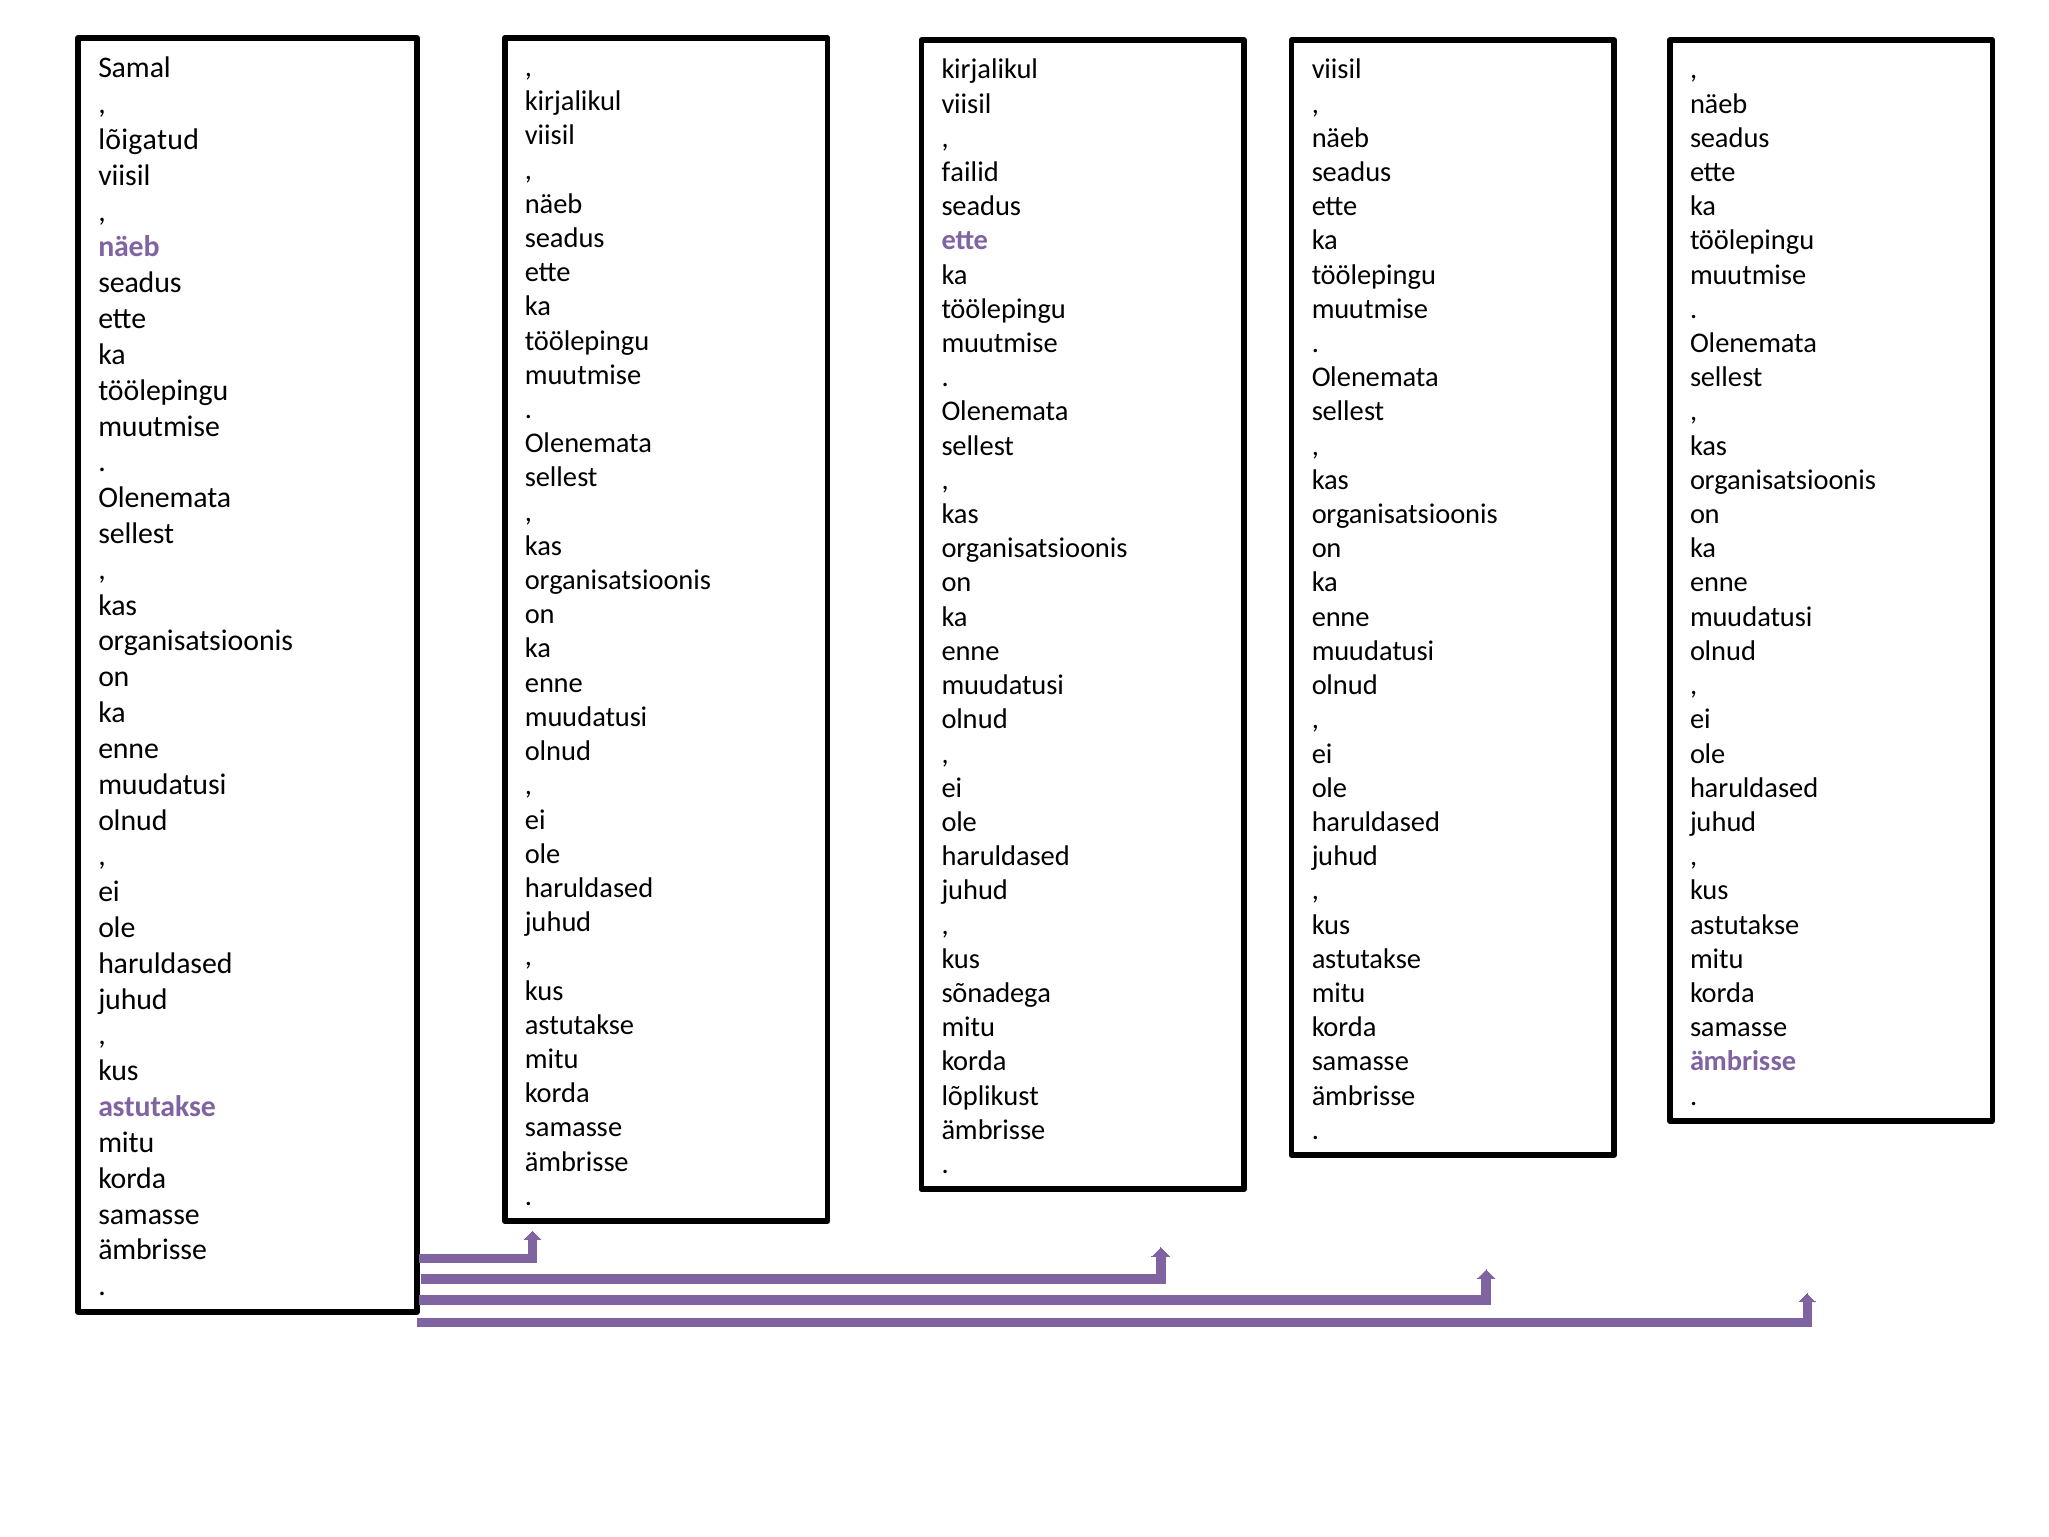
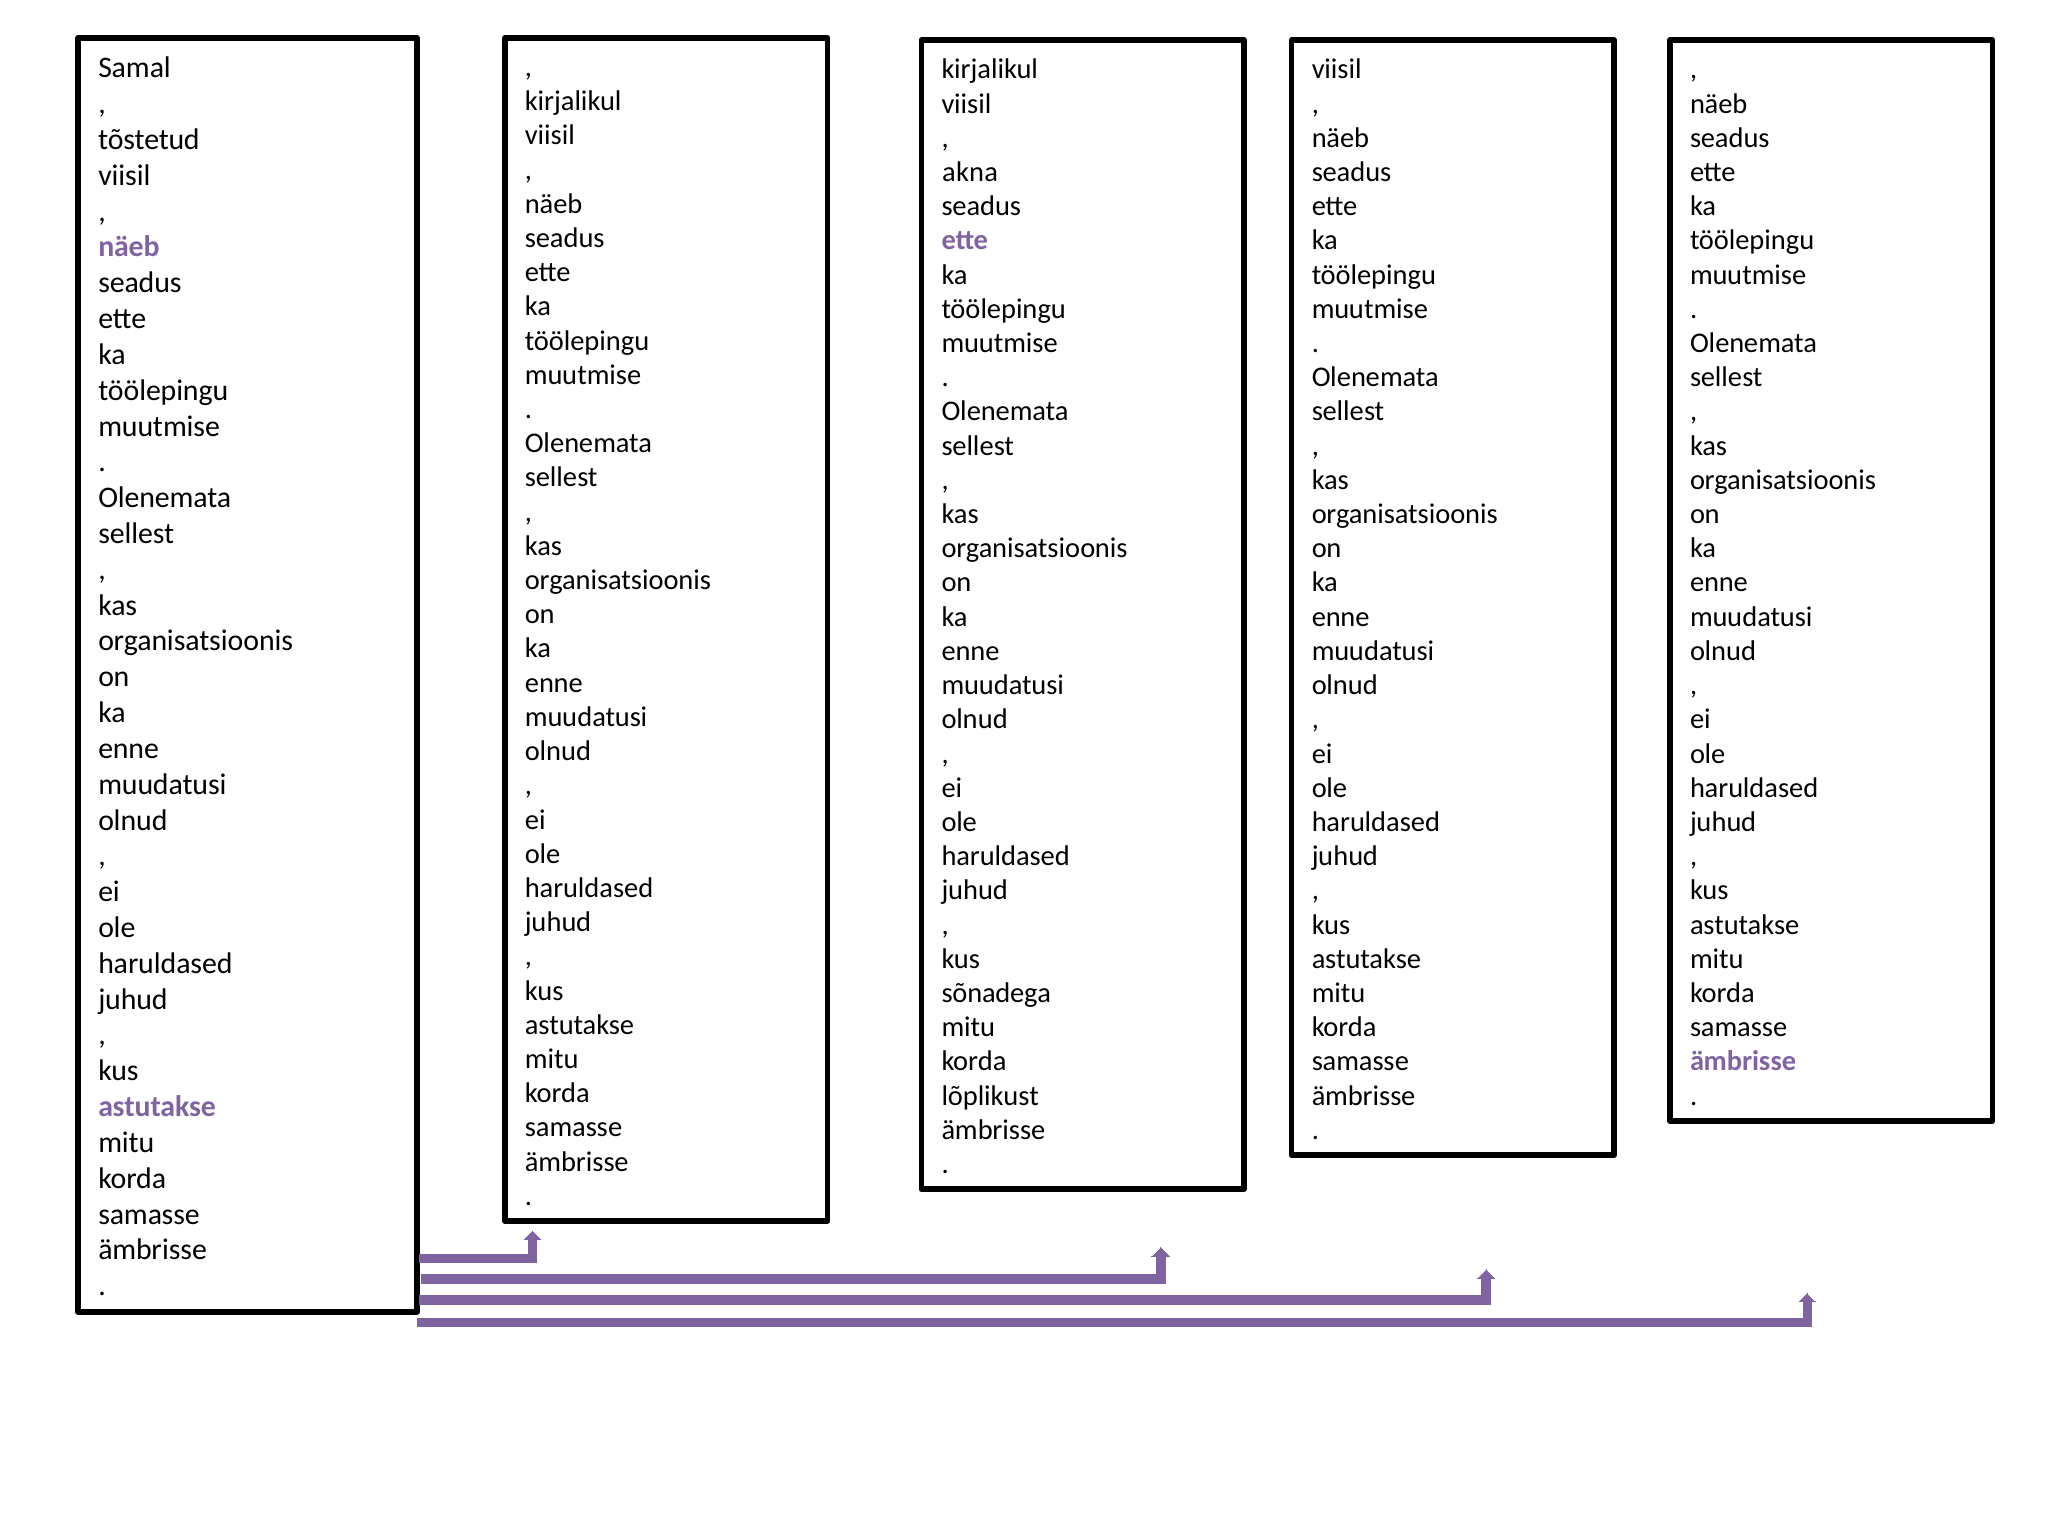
lõigatud: lõigatud -> tõstetud (149, 140)
failid: failid -> akna (970, 172)
